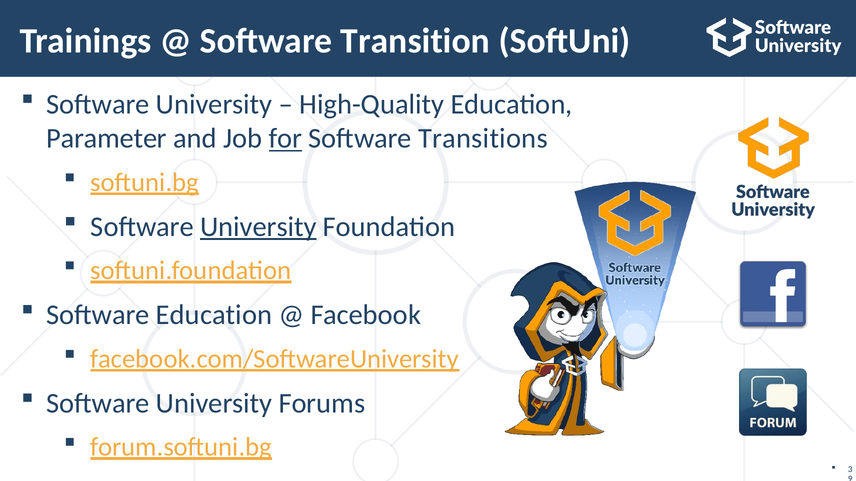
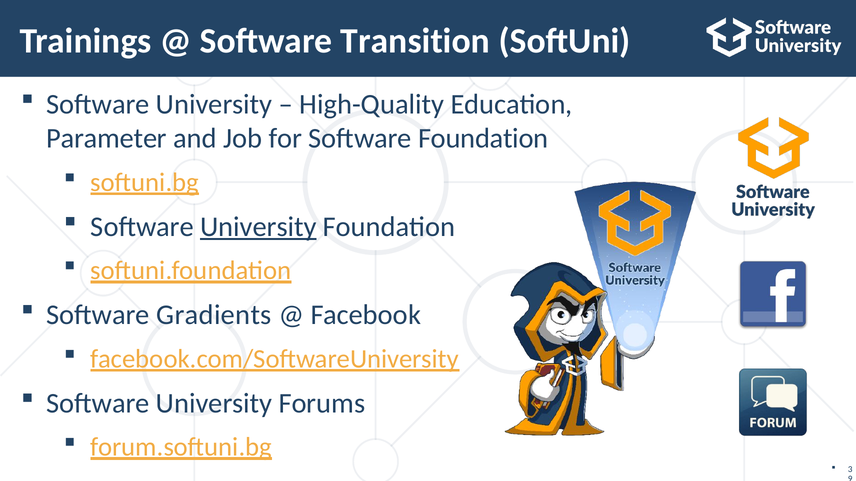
for underline: present -> none (285, 139)
Software Transitions: Transitions -> Foundation (483, 139)
Software Education: Education -> Gradients (214, 315)
